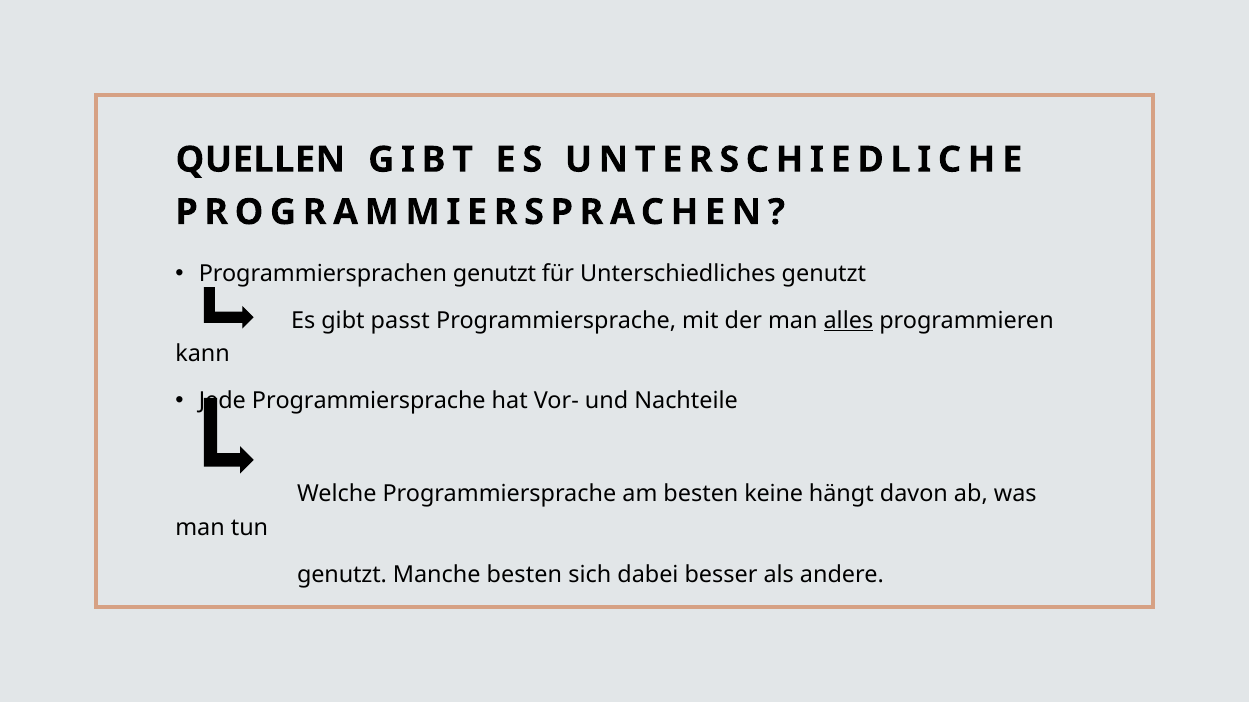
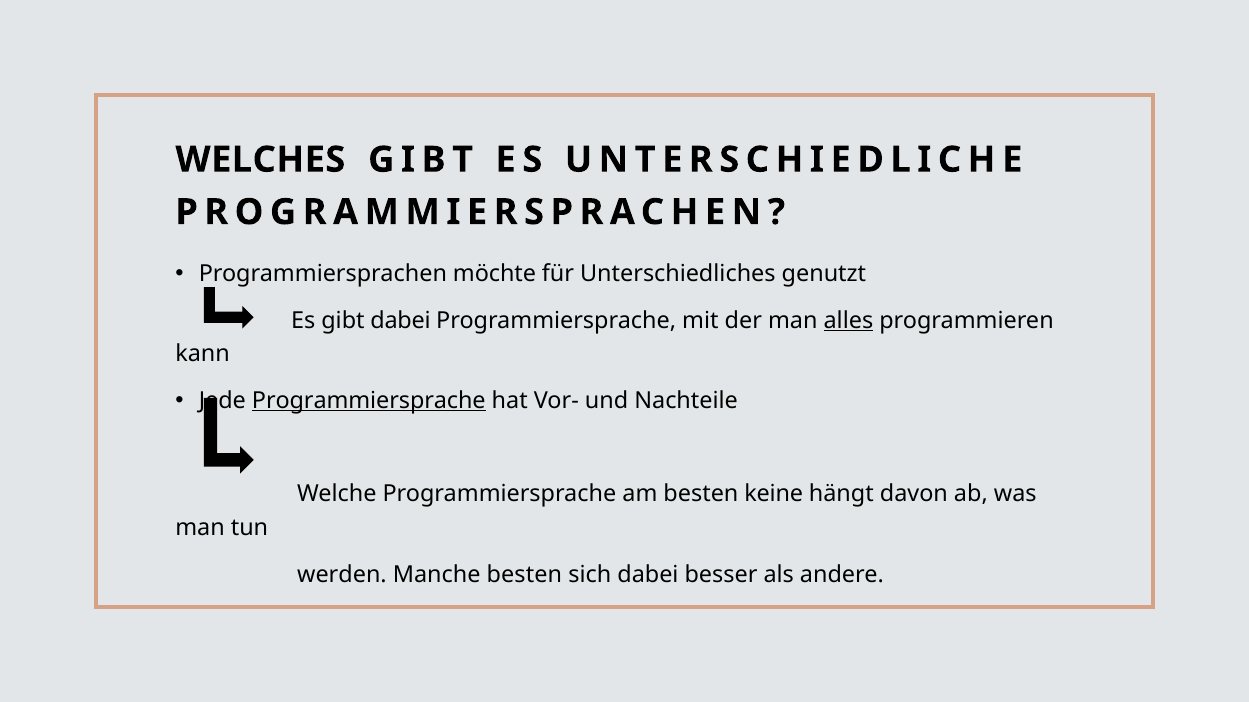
QUELLEN: QUELLEN -> WELCHES (260, 160)
Programmiersprachen genutzt: genutzt -> möchte (494, 274)
gibt passt: passt -> dabei (400, 321)
Programmiersprache underline: none -> present (369, 401)
genutzt: genutzt -> werden (342, 575)
